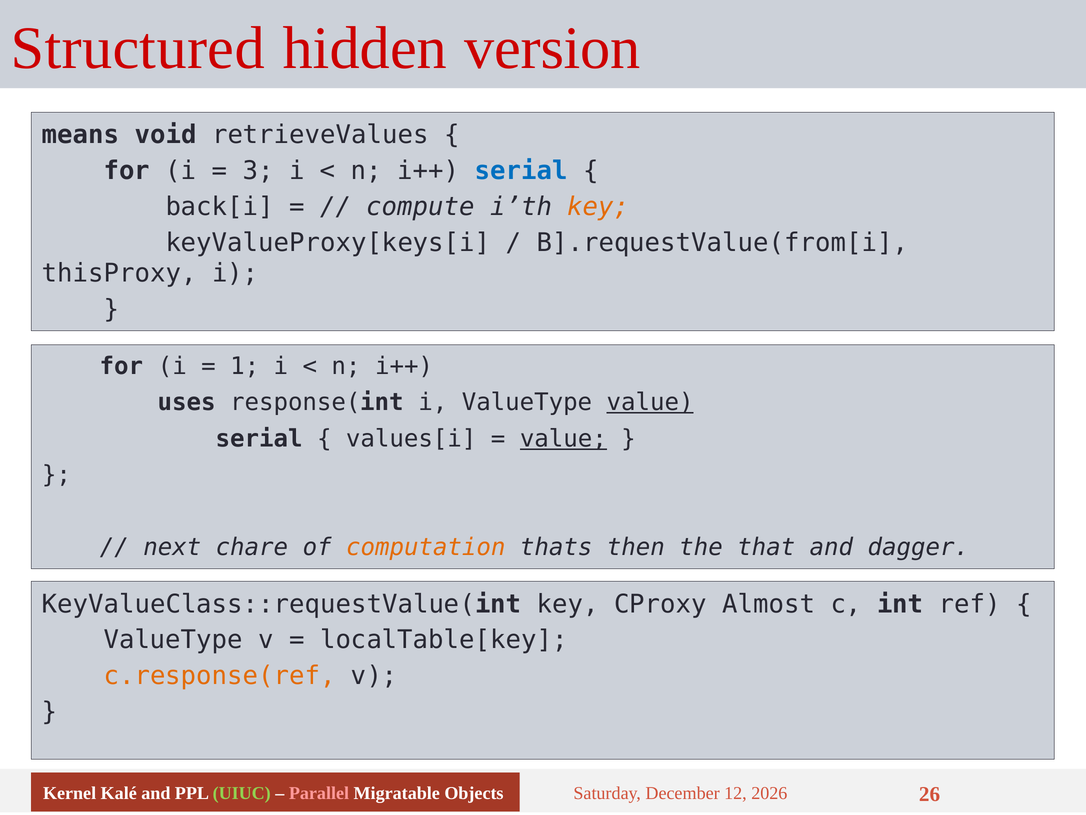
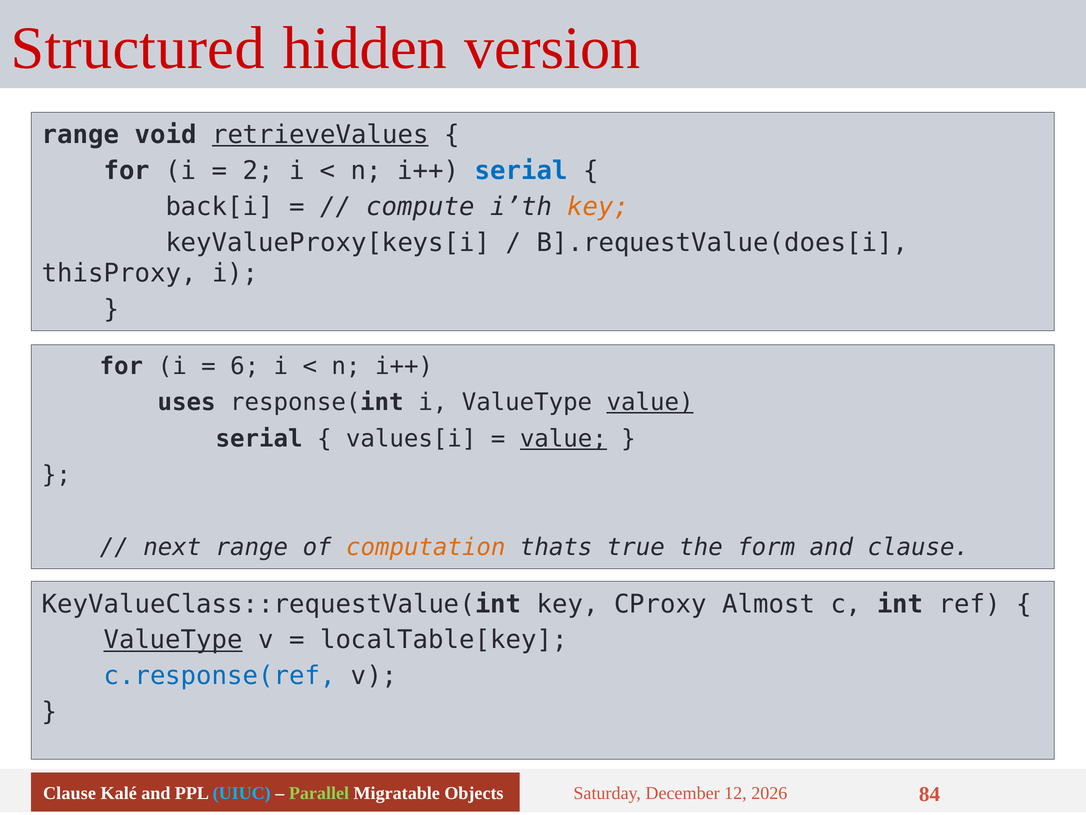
means: means -> range (81, 135)
retrieveValues underline: none -> present (320, 135)
3: 3 -> 2 (258, 171)
B].requestValue(from[i: B].requestValue(from[i -> B].requestValue(does[i (722, 242)
1: 1 -> 6 (245, 366)
next chare: chare -> range (252, 547)
then: then -> true (636, 547)
that: that -> form (766, 547)
and dagger: dagger -> clause (918, 547)
ValueType underline: none -> present (173, 640)
c.response(ref colour: orange -> blue (220, 676)
Kernel: Kernel -> Clause (69, 793)
UIUC colour: light green -> light blue (242, 793)
Parallel colour: pink -> light green (319, 793)
26: 26 -> 84 (930, 794)
